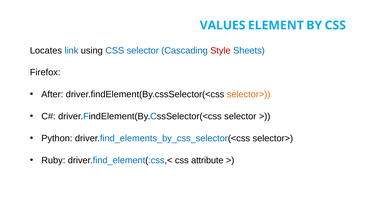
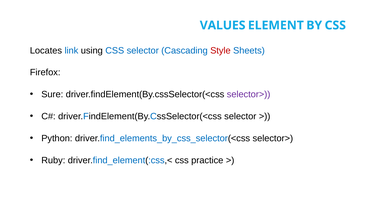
After: After -> Sure (52, 95)
selector> colour: orange -> purple (249, 95)
attribute: attribute -> practice (207, 161)
